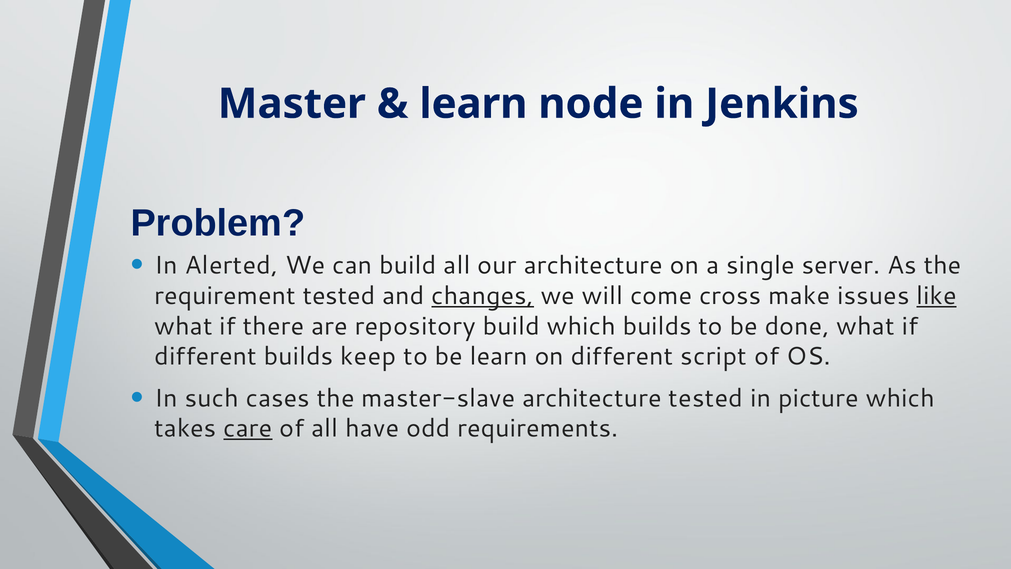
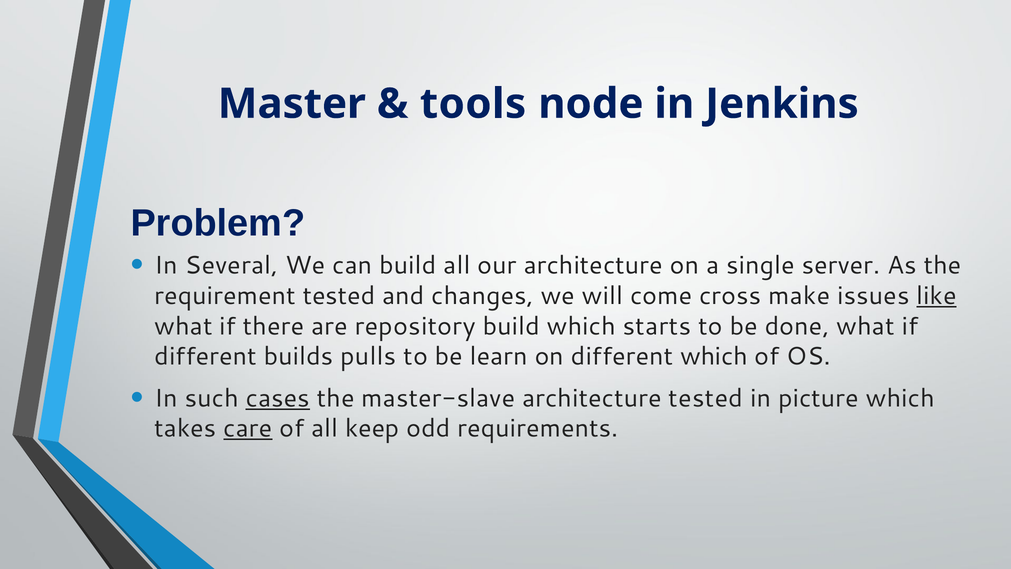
learn: learn -> tools (473, 104)
Alerted: Alerted -> Several (231, 265)
changes underline: present -> none (483, 296)
which builds: builds -> starts (657, 326)
keep: keep -> pulls (368, 356)
different script: script -> which (714, 356)
cases underline: none -> present (278, 398)
have: have -> keep (372, 428)
